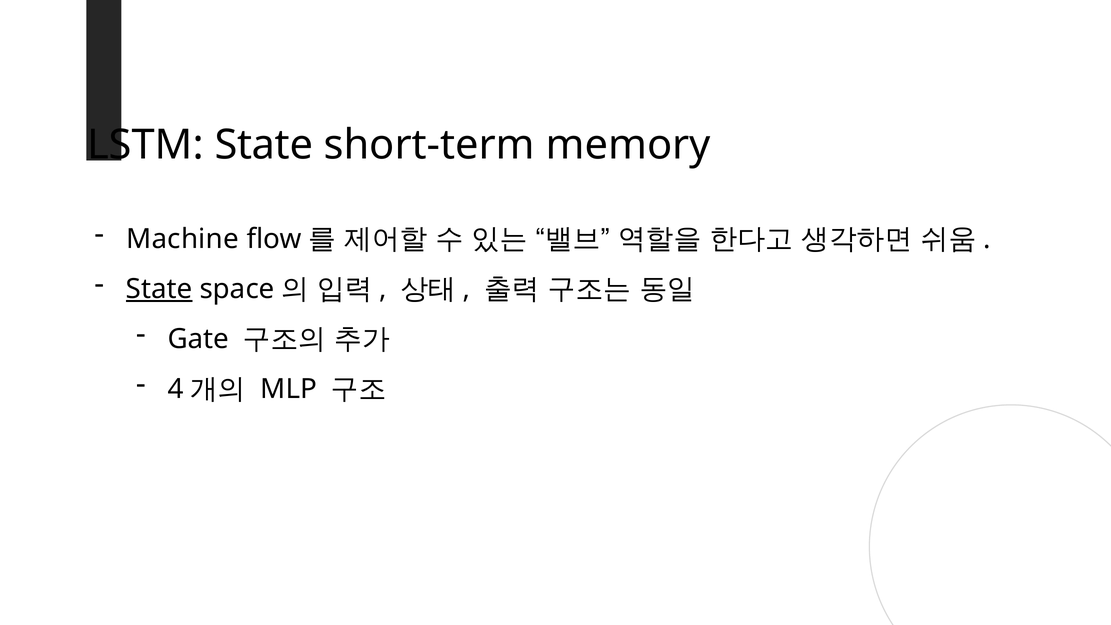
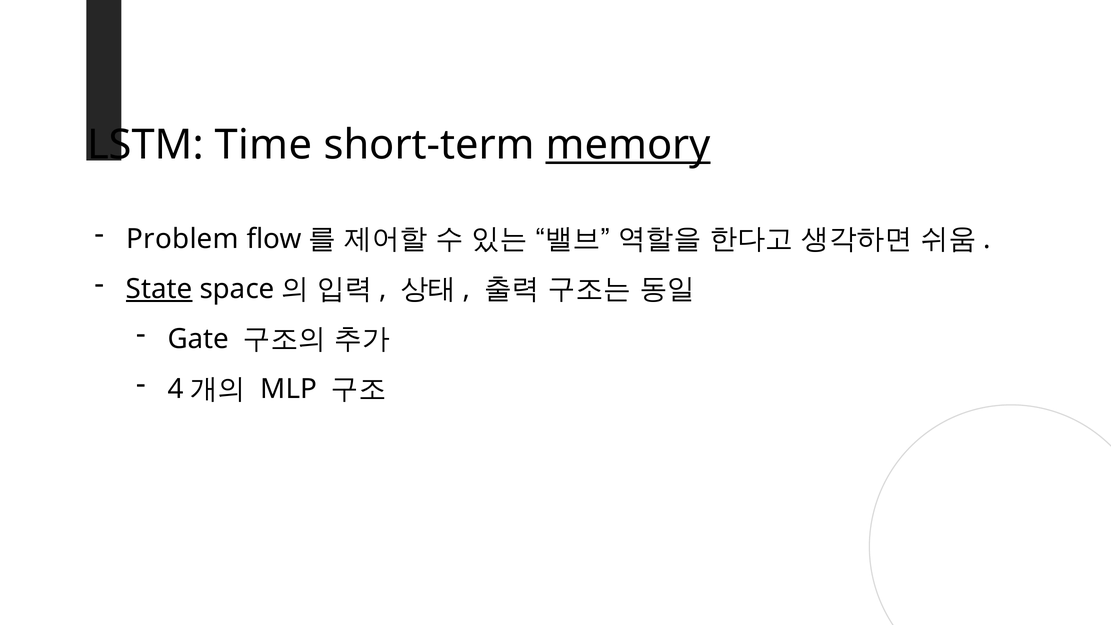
LSTM State: State -> Time (264, 145)
memory underline: none -> present (628, 145)
Machine: Machine -> Problem (183, 239)
